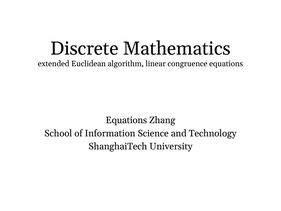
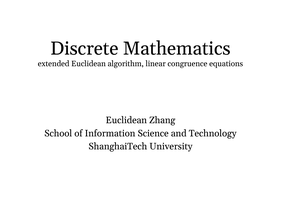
Equations: Equations -> Euclidean (126, 120)
